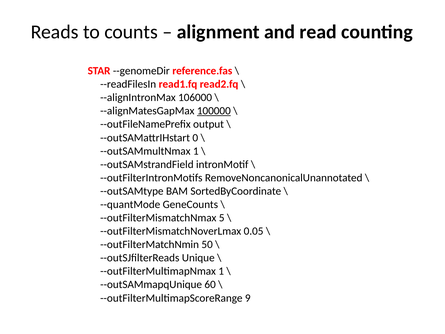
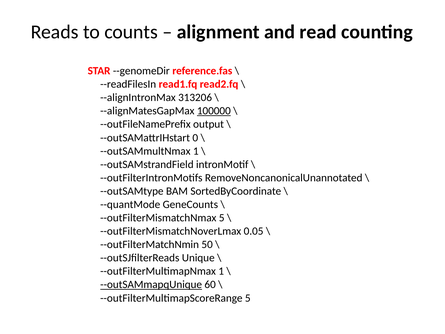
106000: 106000 -> 313206 (195, 98)
--outSAMmapqUnique underline: none -> present (151, 284)
--outFilterMultimapScoreRange 9: 9 -> 5 (248, 298)
